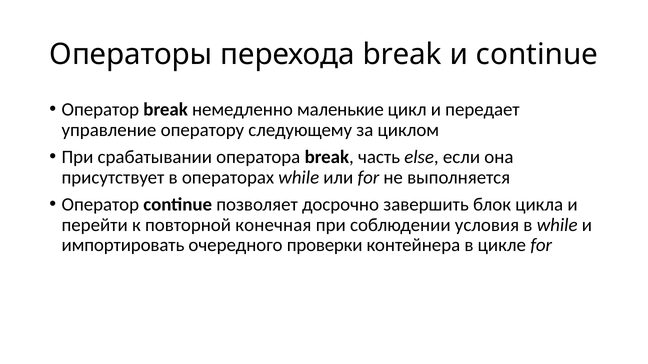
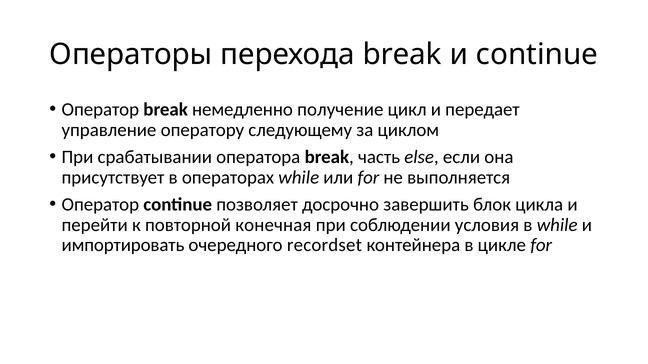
маленькие: маленькие -> получение (340, 110)
проверки: проверки -> recordset (324, 246)
